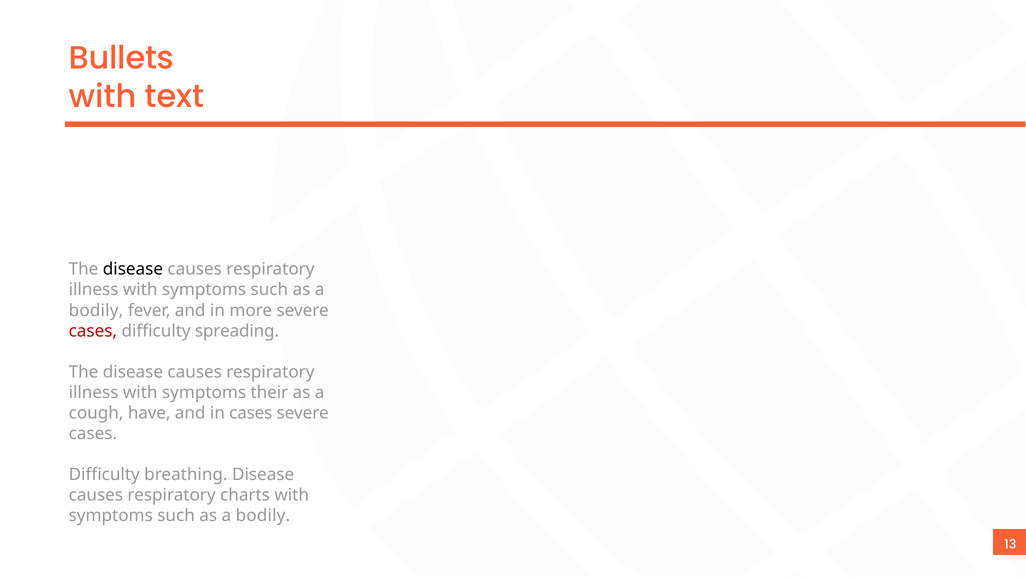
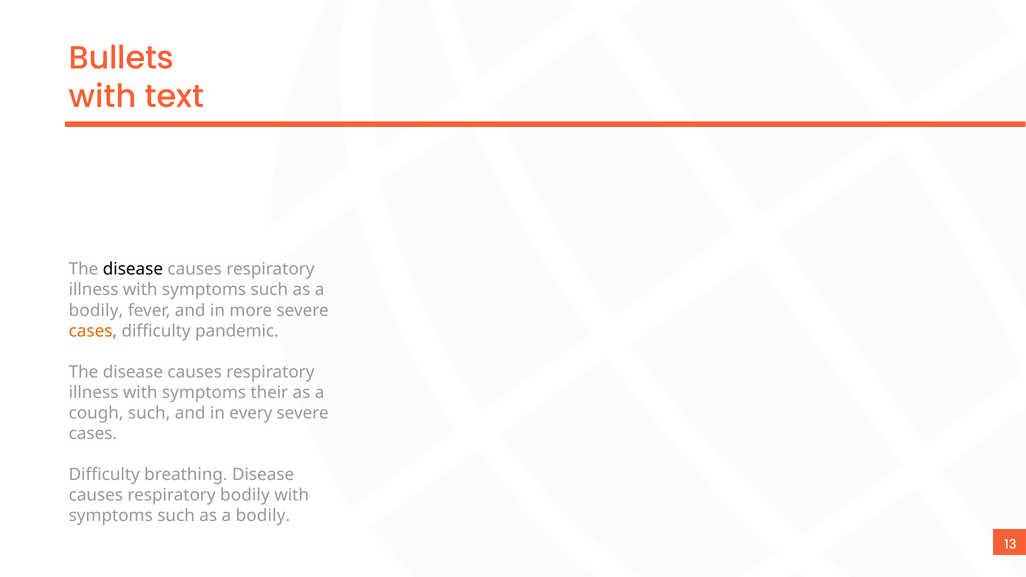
cases colour: red -> orange (93, 331)
spreading: spreading -> pandemic (237, 331)
cough have: have -> such (149, 413)
in cases: cases -> every (251, 413)
respiratory charts: charts -> bodily (245, 495)
